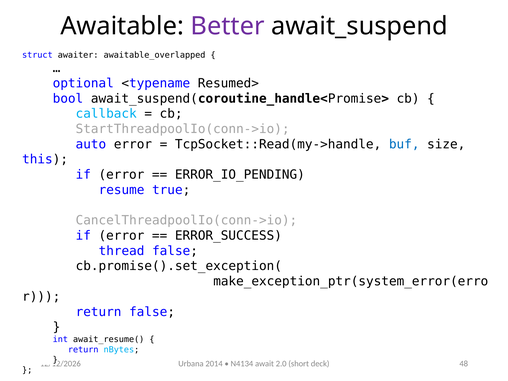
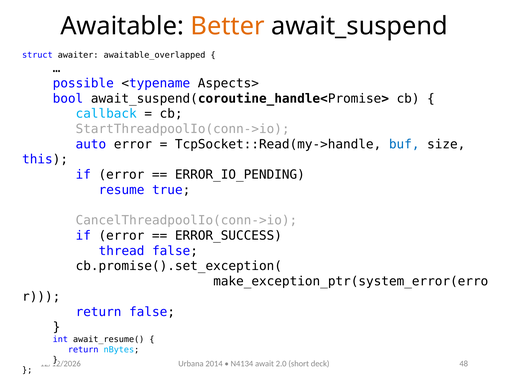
Better colour: purple -> orange (228, 26)
optional: optional -> possible (83, 83)
Resumed>: Resumed> -> Aspects> (228, 83)
